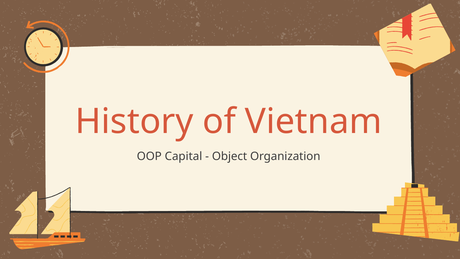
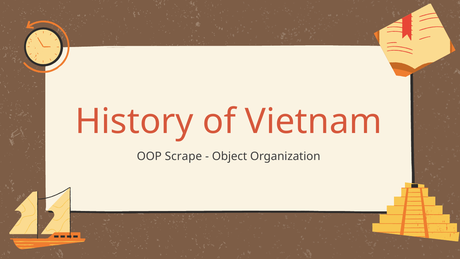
Capital: Capital -> Scrape (183, 156)
